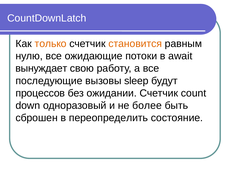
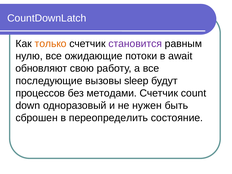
становится colour: orange -> purple (135, 44)
вынуждает: вынуждает -> обновляют (41, 68)
ожидании: ожидании -> методами (112, 93)
более: более -> нужен (147, 106)
